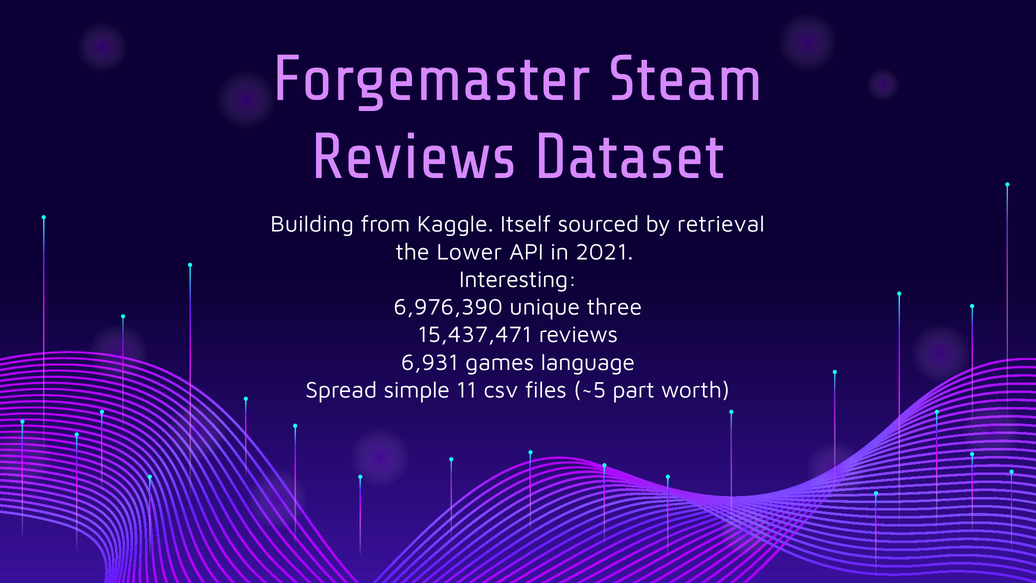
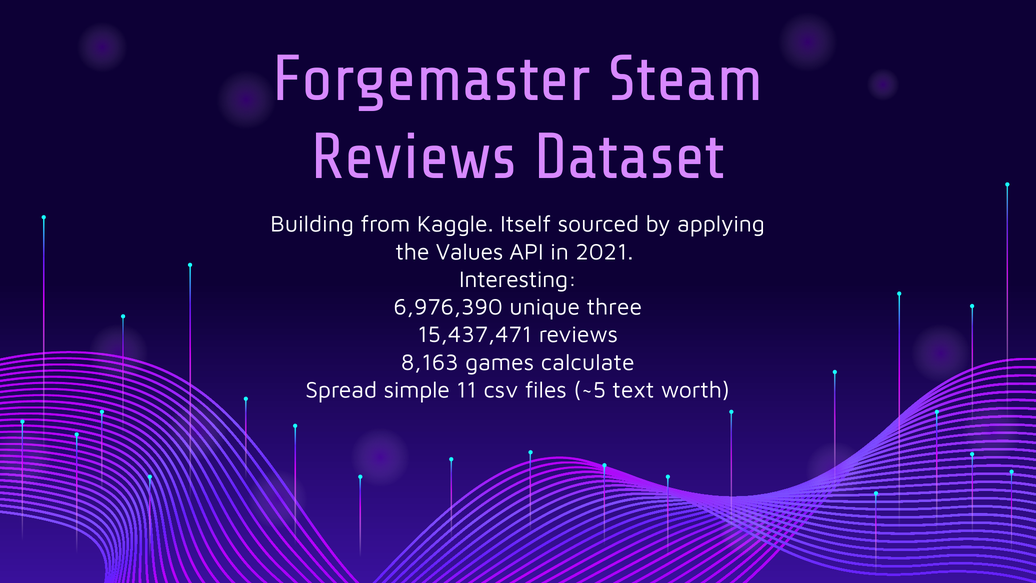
retrieval: retrieval -> applying (721, 224)
Lower: Lower -> Values (470, 252)
6,931: 6,931 -> 8,163 (430, 362)
language: language -> calculate (588, 362)
part: part -> text (633, 390)
